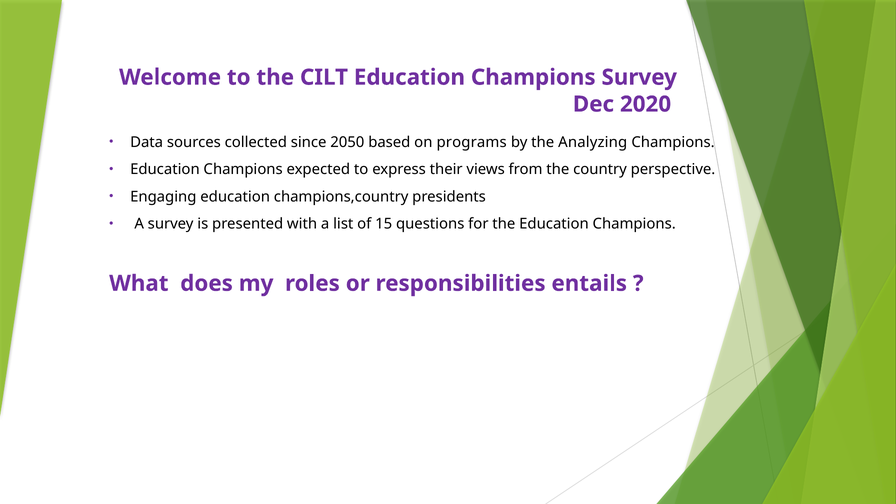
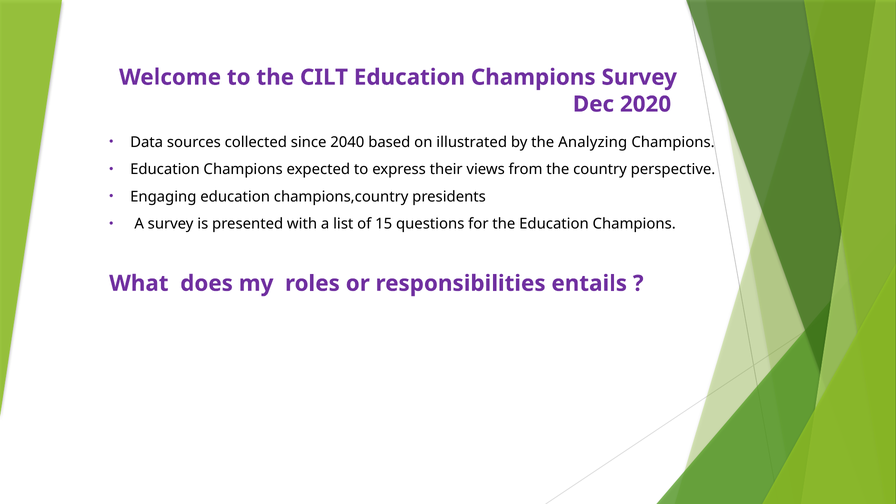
2050: 2050 -> 2040 (347, 142)
programs: programs -> illustrated (472, 142)
